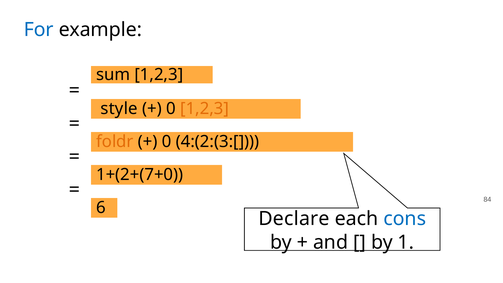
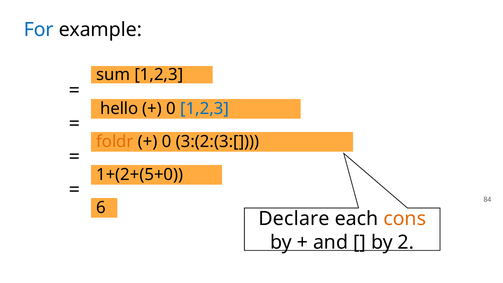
style: style -> hello (119, 109)
1,2,3 colour: orange -> blue (205, 109)
4:(2:(3:[: 4:(2:(3:[ -> 3:(2:(3:[ (218, 142)
1+(2+(7+0: 1+(2+(7+0 -> 1+(2+(5+0 (140, 175)
cons colour: blue -> orange (405, 219)
1: 1 -> 2 (406, 242)
